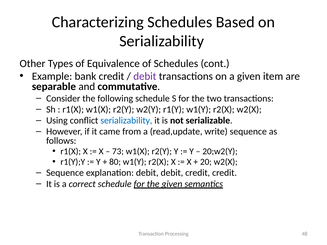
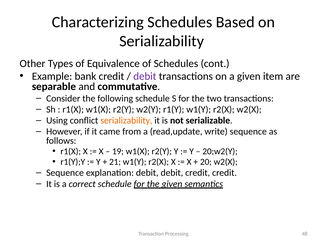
serializability colour: blue -> orange (126, 121)
73: 73 -> 19 (118, 152)
80: 80 -> 21 (115, 162)
